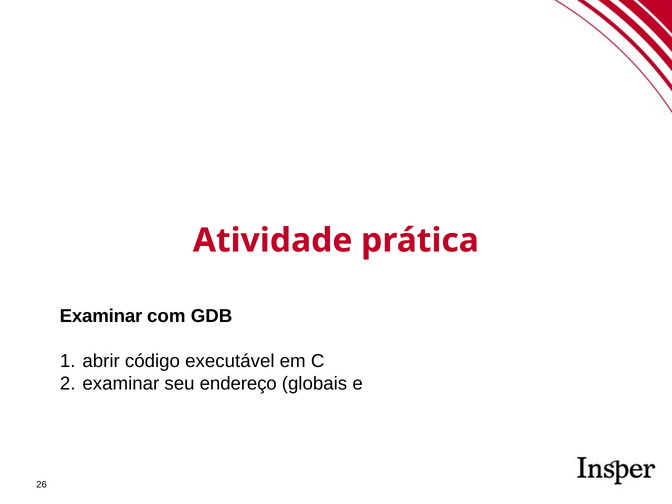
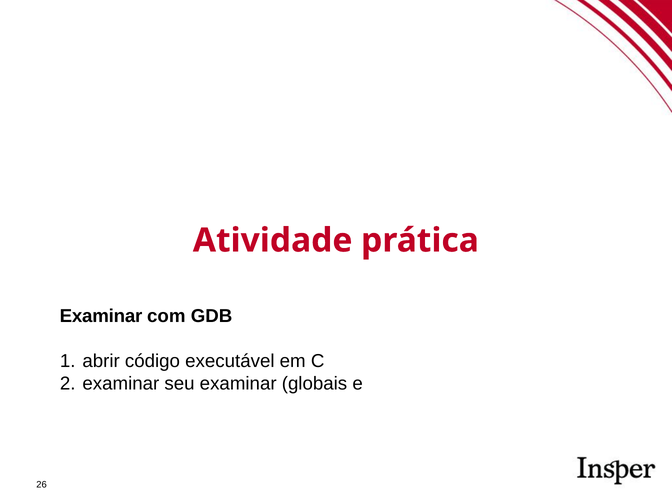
seu endereço: endereço -> examinar (238, 384)
